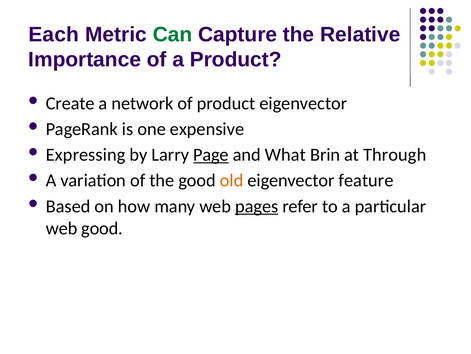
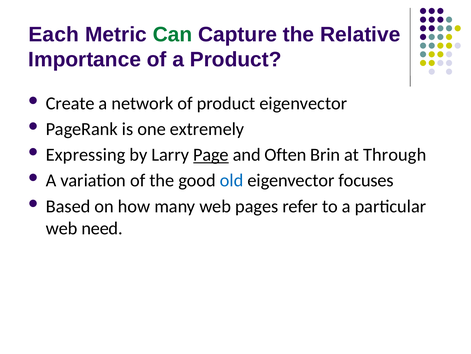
expensive: expensive -> extremely (207, 129)
What: What -> Often (285, 155)
old colour: orange -> blue (232, 180)
feature: feature -> focuses (366, 180)
pages underline: present -> none (257, 206)
web good: good -> need (102, 228)
